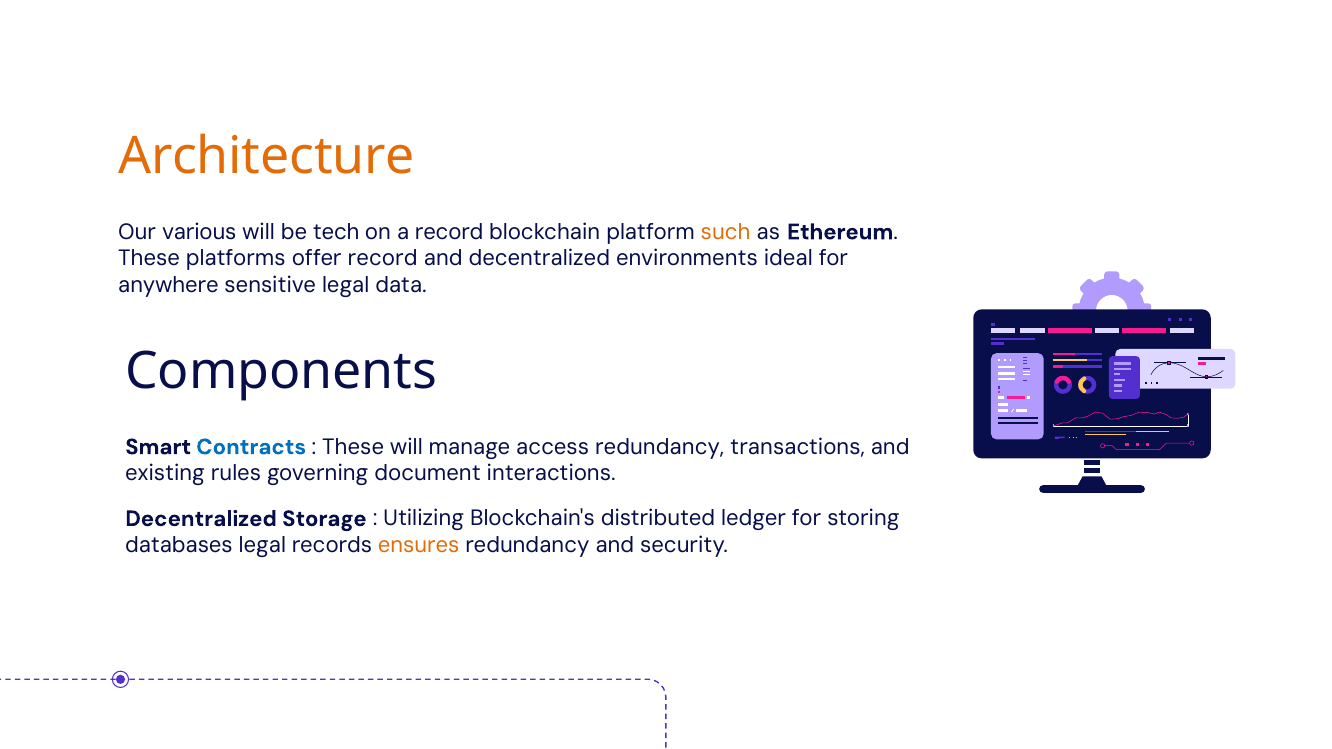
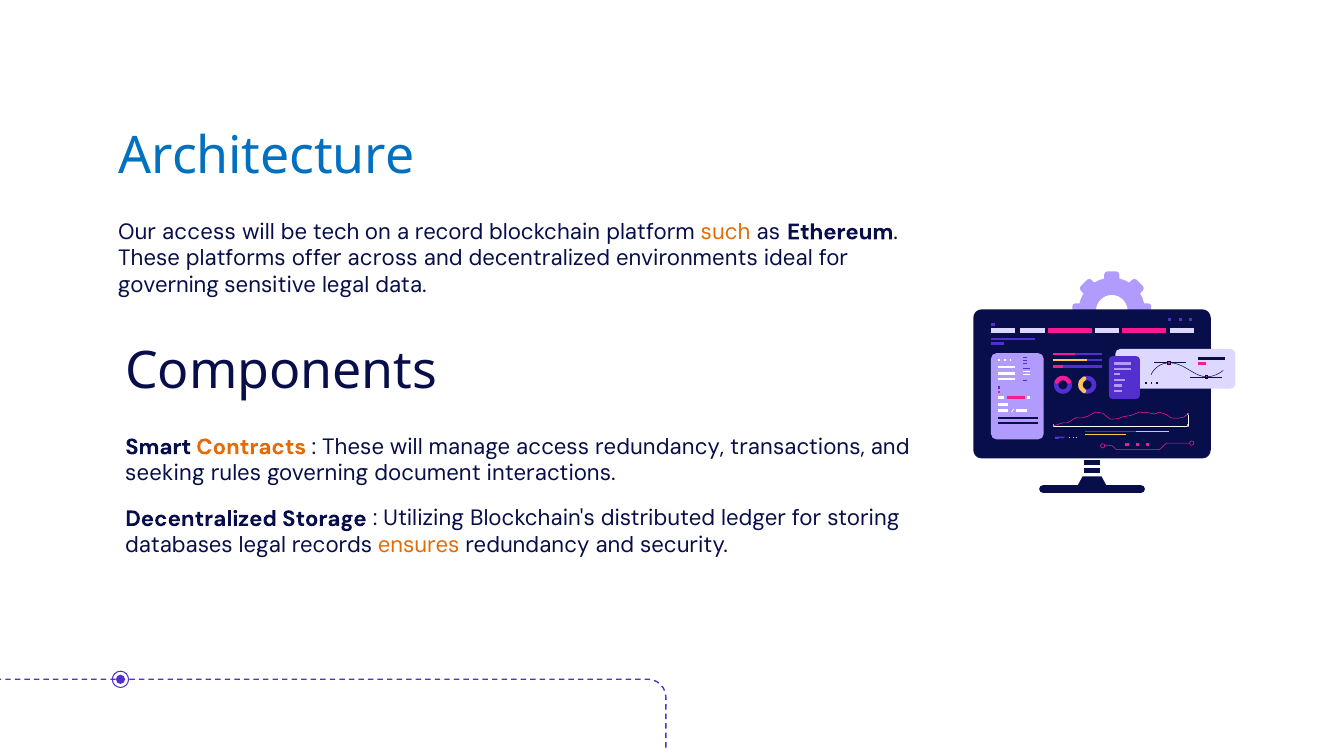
Architecture colour: orange -> blue (267, 156)
Our various: various -> access (199, 232)
offer record: record -> across (383, 259)
anywhere: anywhere -> governing (168, 285)
Contracts colour: blue -> orange (251, 447)
existing: existing -> seeking (165, 474)
